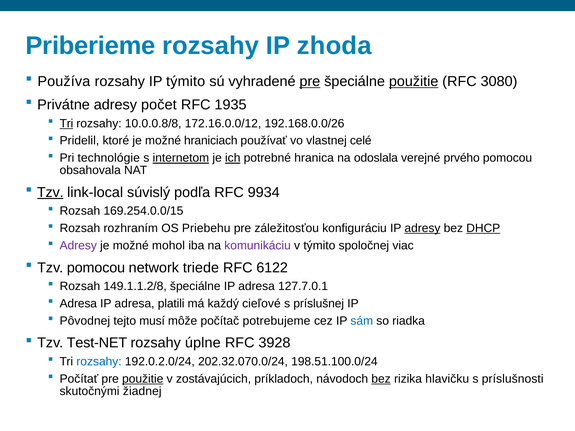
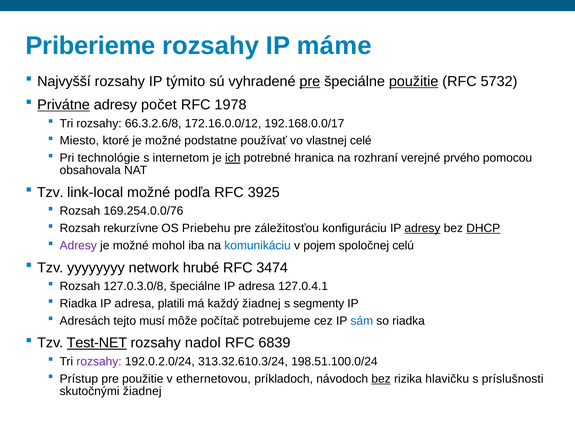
zhoda: zhoda -> máme (334, 46)
Používa: Používa -> Najvyšší (64, 82)
3080: 3080 -> 5732 (499, 82)
Privátne underline: none -> present (64, 105)
1935: 1935 -> 1978 (231, 105)
Tri underline: present -> none (66, 123)
10.0.0.8/8: 10.0.0.8/8 -> 66.3.2.6/8 (153, 123)
192.168.0.0/26: 192.168.0.0/26 -> 192.168.0.0/17 (304, 123)
Pridelil: Pridelil -> Miesto (79, 141)
hraniciach: hraniciach -> podstatne (211, 141)
internetom underline: present -> none (181, 158)
odoslala: odoslala -> rozhraní (376, 158)
Tzv underline: present -> none (50, 192)
link-local súvislý: súvislý -> možné (149, 192)
9934: 9934 -> 3925 (264, 192)
169.254.0.0/15: 169.254.0.0/15 -> 169.254.0.0/76 (143, 211)
rozhraním: rozhraním -> rekurzívne (131, 228)
komunikáciu colour: purple -> blue (258, 246)
v týmito: týmito -> pojem (319, 246)
viac: viac -> celú (403, 246)
Tzv pomocou: pomocou -> yyyyyyyy (96, 268)
triede: triede -> hrubé (201, 268)
6122: 6122 -> 3474 (272, 268)
149.1.1.2/8: 149.1.1.2/8 -> 127.0.3.0/8 (135, 286)
127.7.0.1: 127.7.0.1 -> 127.0.4.1 (303, 286)
Adresa: Adresa -> Riadka (78, 304)
každý cieľové: cieľové -> žiadnej (261, 304)
príslušnej: príslušnej -> segmenty (319, 304)
Pôvodnej: Pôvodnej -> Adresách (85, 321)
Test-NET underline: none -> present (97, 343)
úplne: úplne -> nadol (203, 343)
3928: 3928 -> 6839 (274, 343)
rozsahy colour: blue -> purple (99, 362)
202.32.070.0/24: 202.32.070.0/24 -> 313.32.610.3/24 (243, 362)
Počítať: Počítať -> Prístup (79, 379)
použitie underline: present -> none (143, 379)
zostávajúcich: zostávajúcich -> ethernetovou (213, 379)
